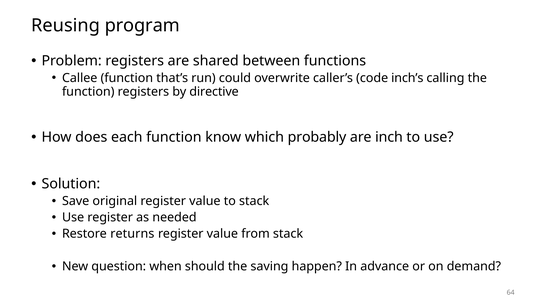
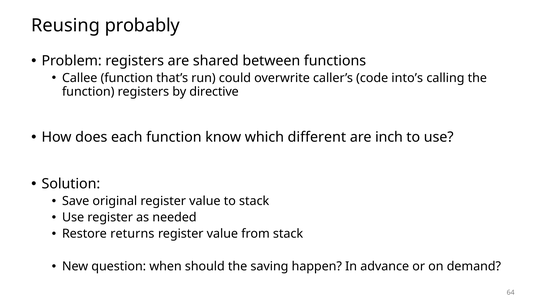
program: program -> probably (142, 25)
inch’s: inch’s -> into’s (407, 78)
probably: probably -> different (317, 137)
